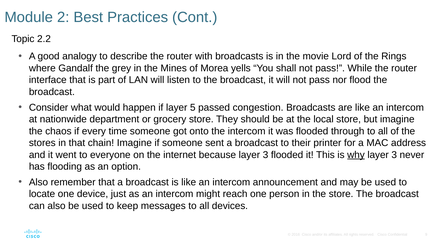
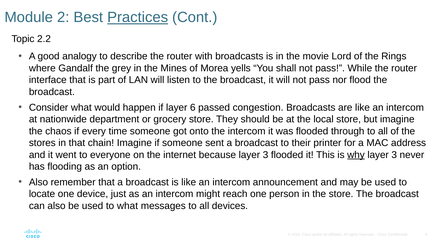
Practices underline: none -> present (138, 17)
5: 5 -> 6 (193, 107)
to keep: keep -> what (127, 206)
